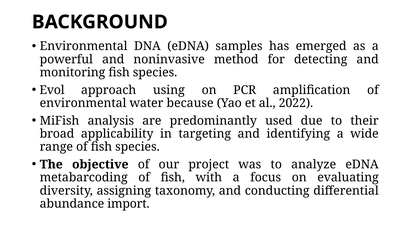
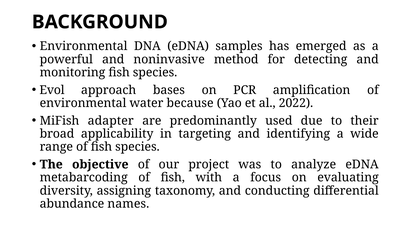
using: using -> bases (169, 90)
analysis: analysis -> adapter (111, 121)
import: import -> names (128, 204)
